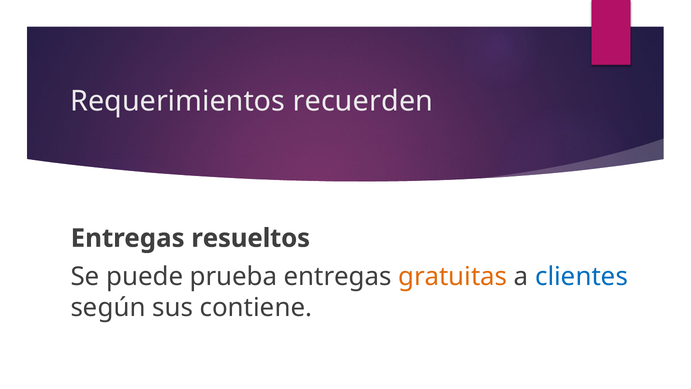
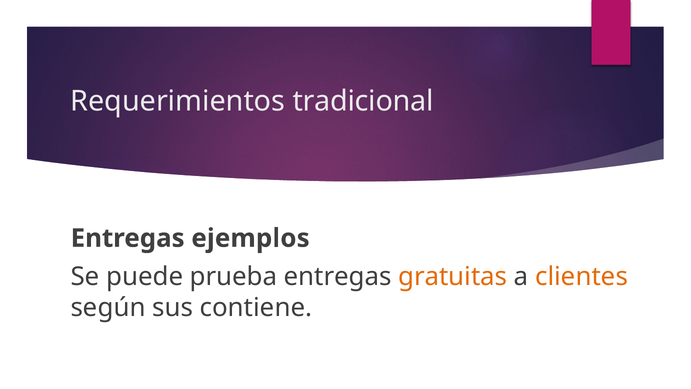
recuerden: recuerden -> tradicional (363, 101)
resueltos: resueltos -> ejemplos (251, 238)
clientes colour: blue -> orange (582, 276)
